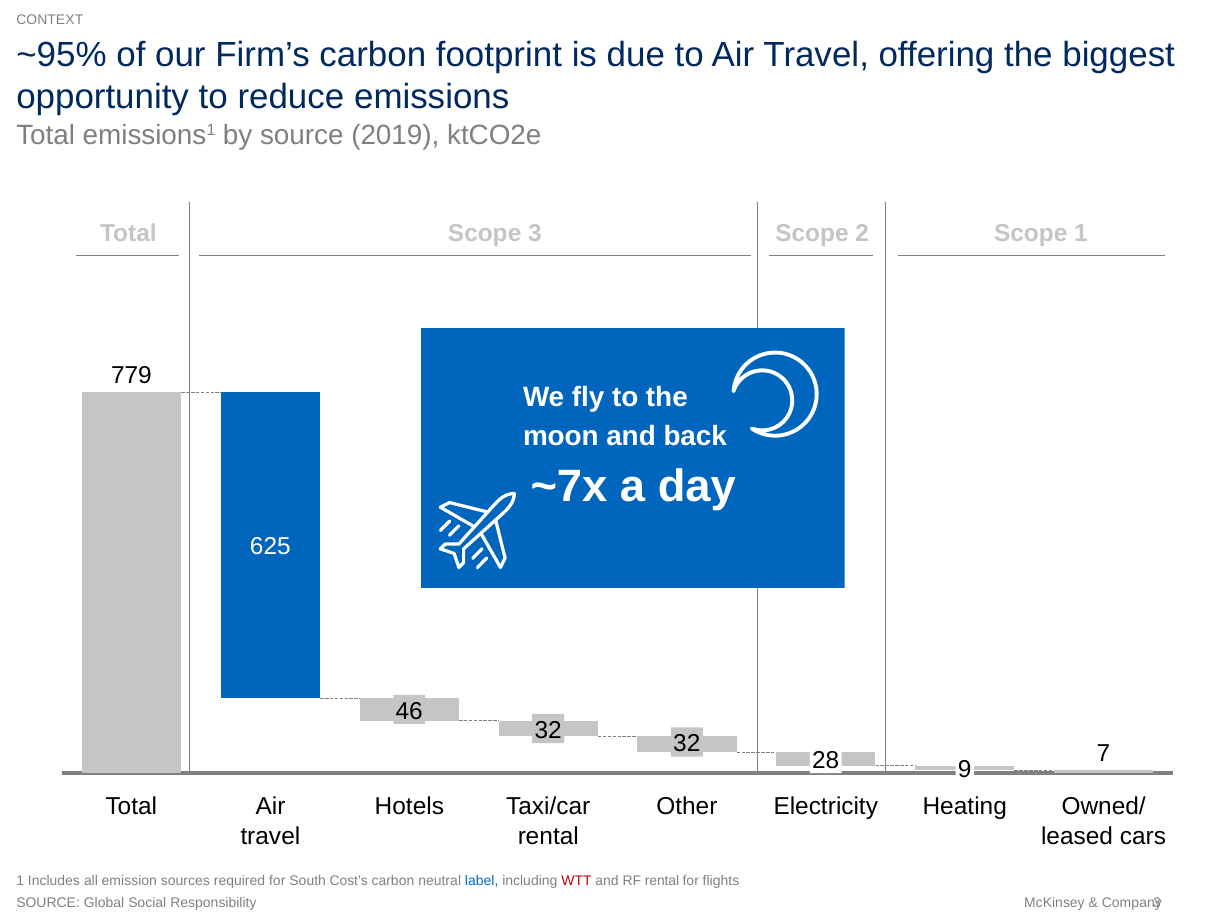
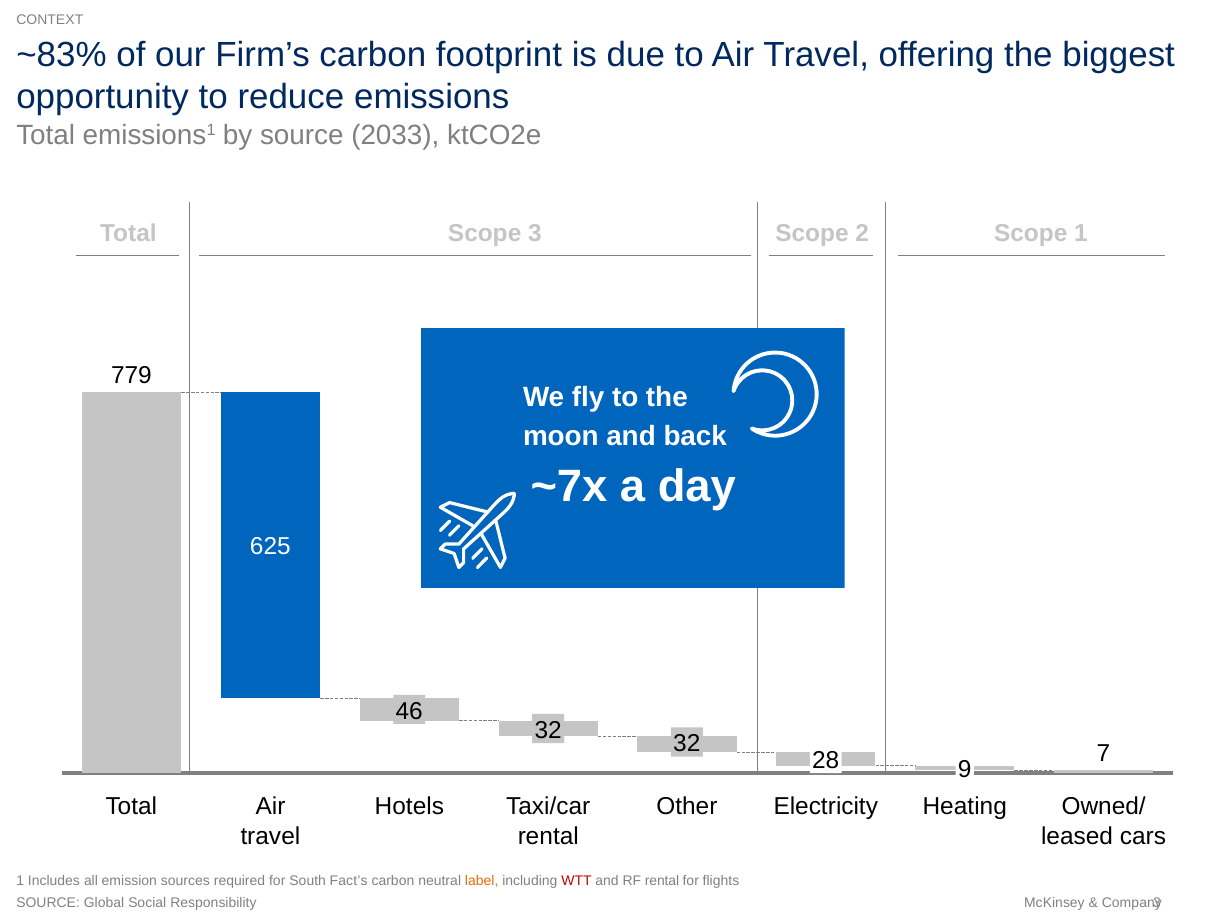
~95%: ~95% -> ~83% (61, 55)
2019: 2019 -> 2033 (395, 135)
Cost’s: Cost’s -> Fact’s (349, 881)
label colour: blue -> orange (482, 881)
